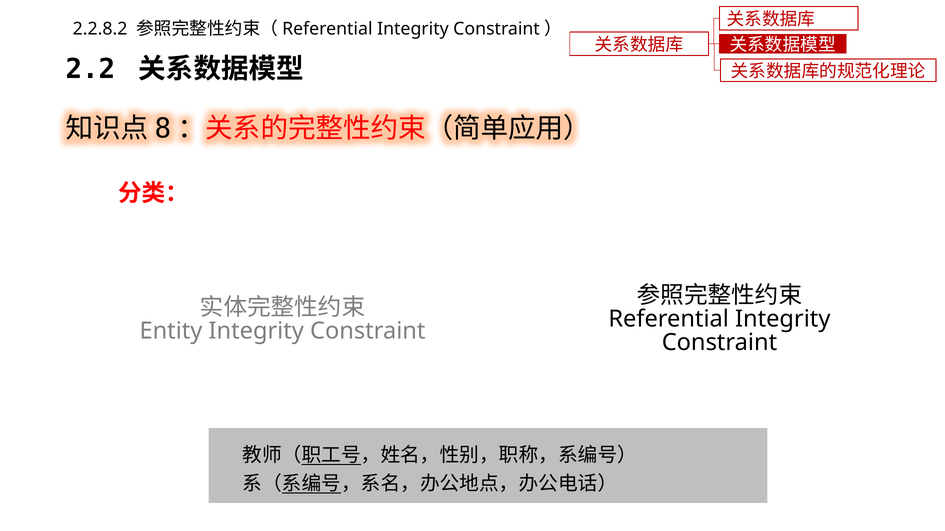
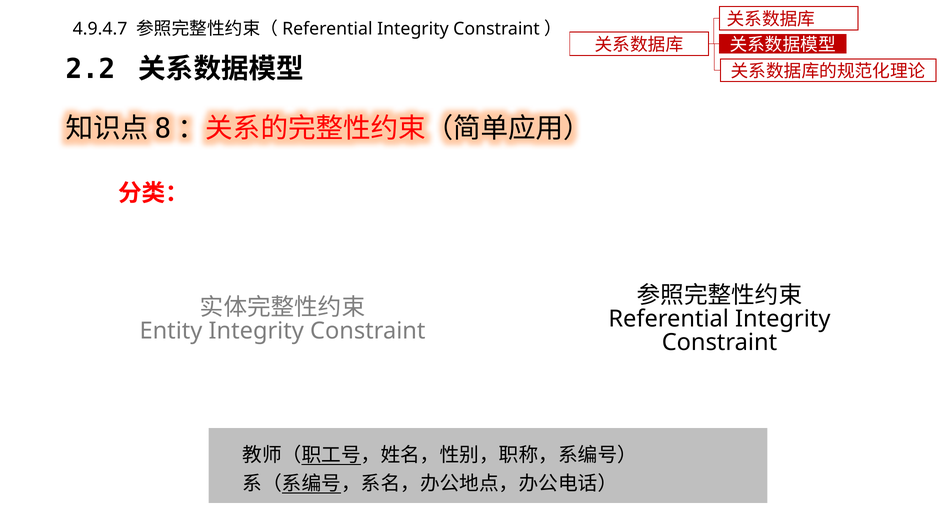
2.2.8.2: 2.2.8.2 -> 4.9.4.7 (100, 29)
